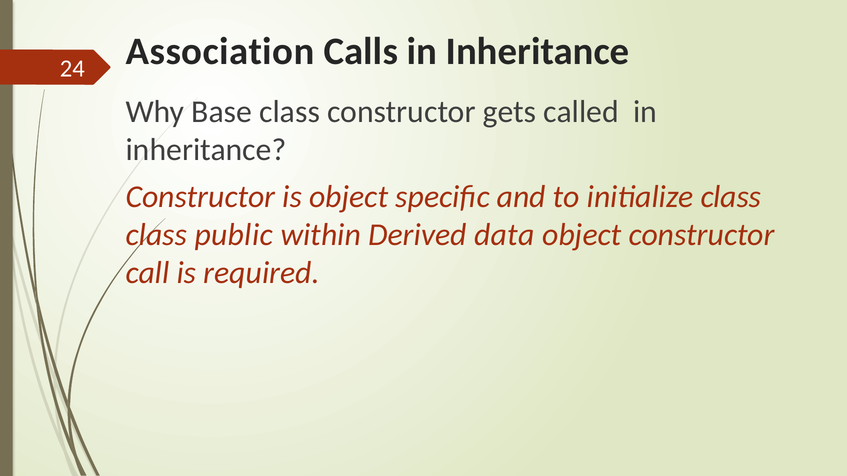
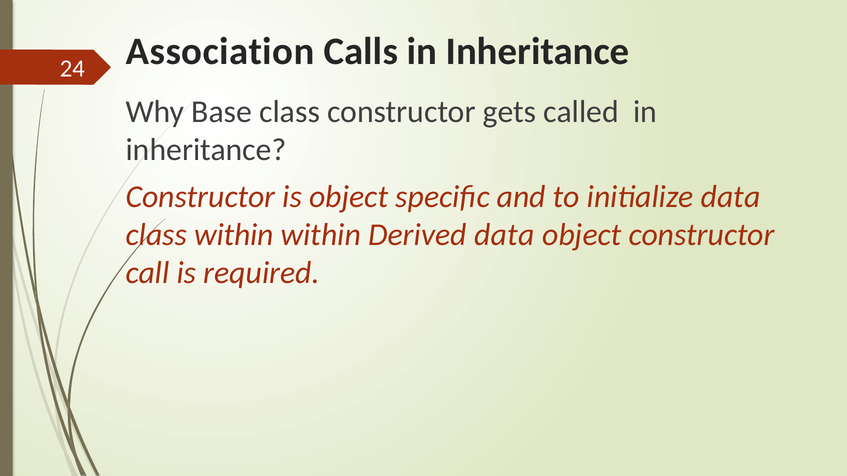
initialize class: class -> data (731, 197)
class public: public -> within (234, 235)
